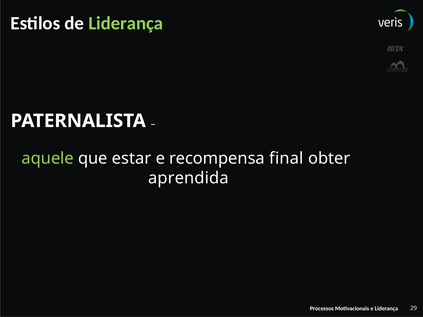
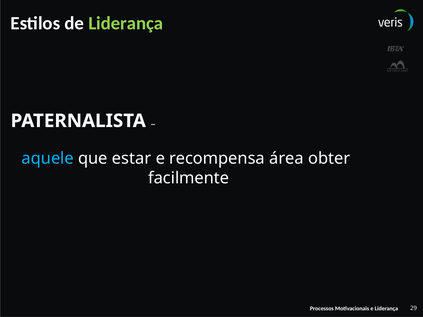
aquele colour: light green -> light blue (48, 158)
final: final -> área (286, 158)
aprendida: aprendida -> facilmente (189, 178)
